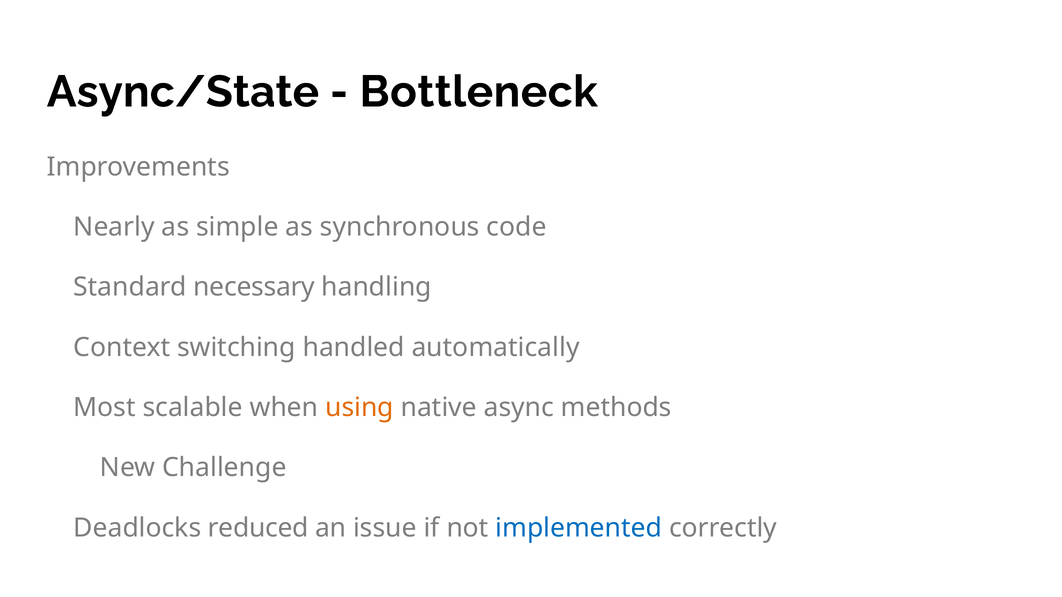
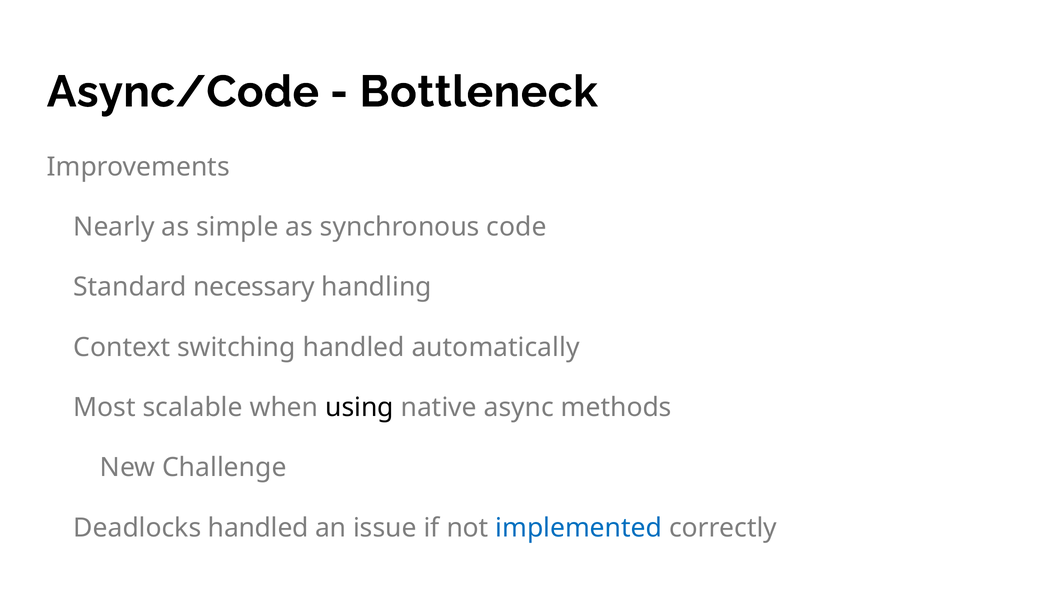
Async/State: Async/State -> Async/Code (183, 92)
using colour: orange -> black (360, 408)
Deadlocks reduced: reduced -> handled (258, 528)
